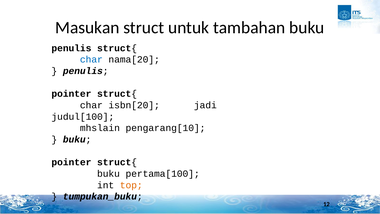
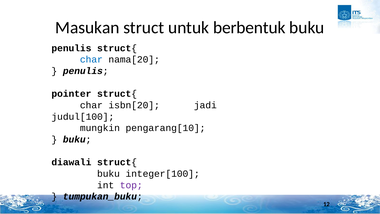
tambahan: tambahan -> berbentuk (249, 28)
mhslain: mhslain -> mungkin (100, 128)
pointer: pointer -> diawali (71, 162)
pertama[100: pertama[100 -> integer[100 (163, 174)
top colour: orange -> purple (131, 185)
